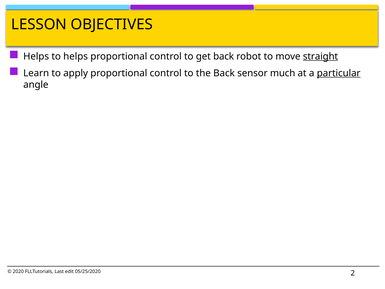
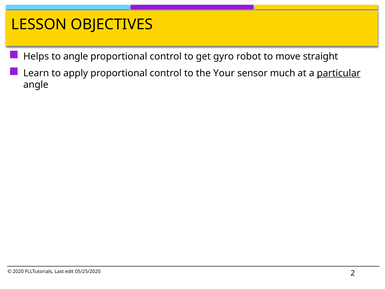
to helps: helps -> angle (76, 56)
get back: back -> gyro (224, 56)
straight underline: present -> none (320, 56)
the Back: Back -> Your (224, 73)
